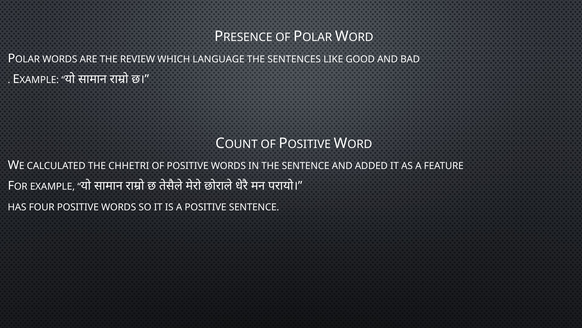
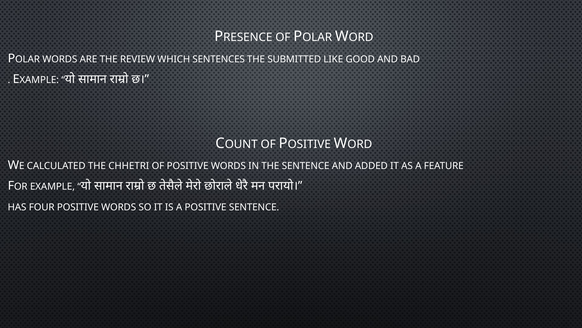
LANGUAGE: LANGUAGE -> SENTENCES (219, 59)
SENTENCES: SENTENCES -> SUBMITTED (294, 59)
